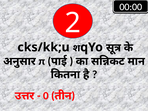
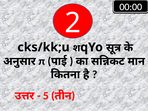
0: 0 -> 5 (46, 96)
